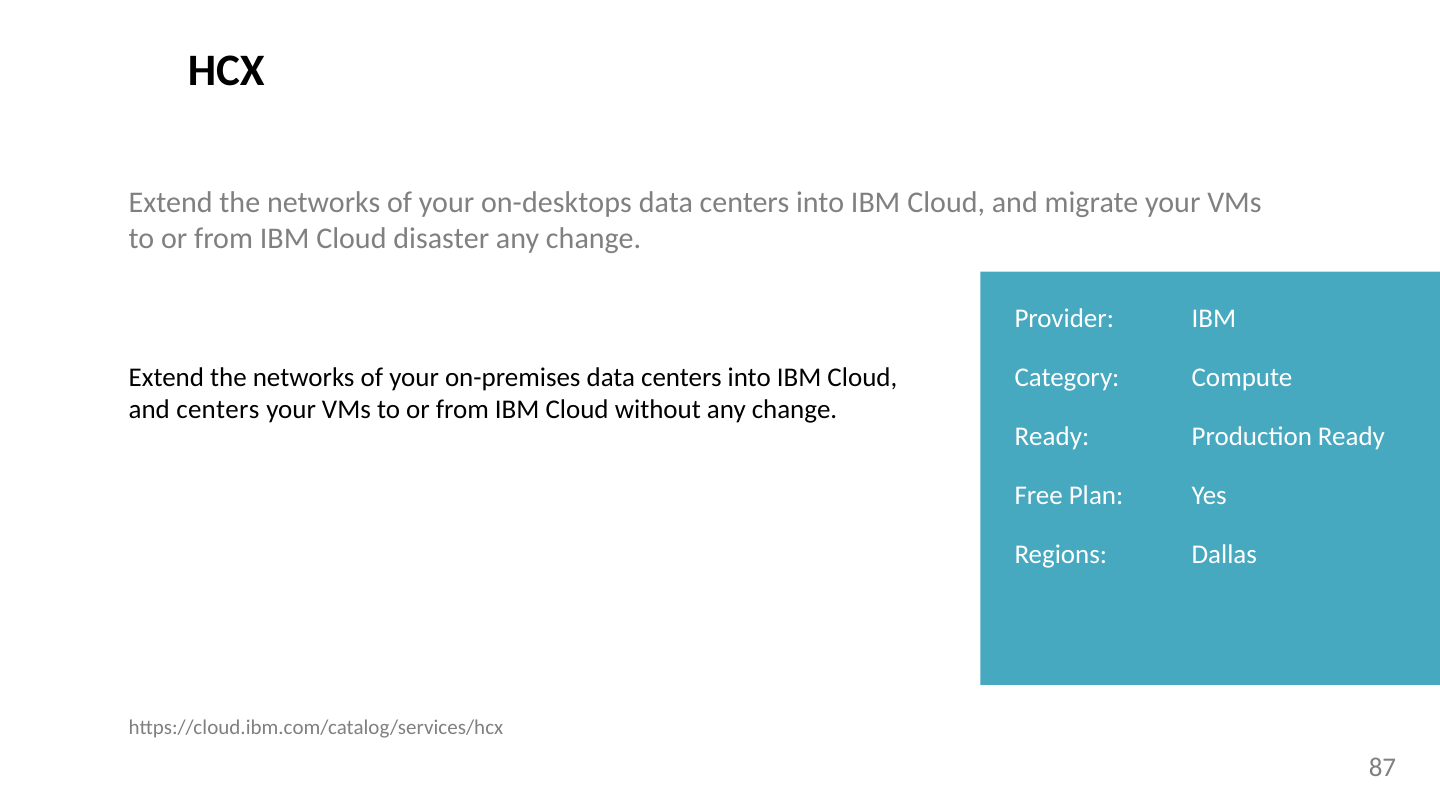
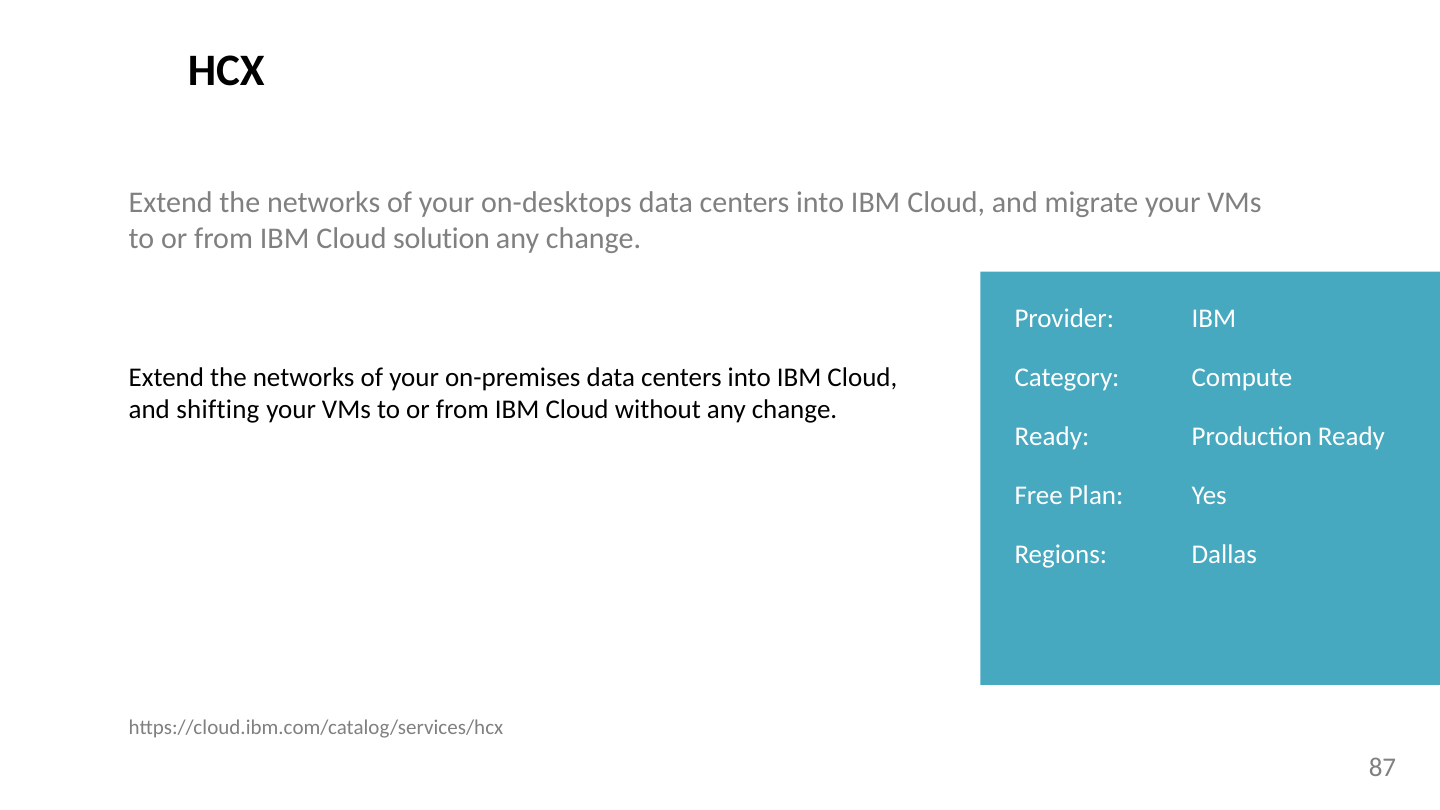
disaster: disaster -> solution (442, 239)
and centers: centers -> shifting (218, 410)
